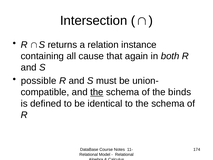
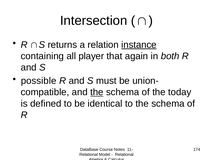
instance underline: none -> present (139, 45)
cause: cause -> player (91, 56)
binds: binds -> today (180, 92)
